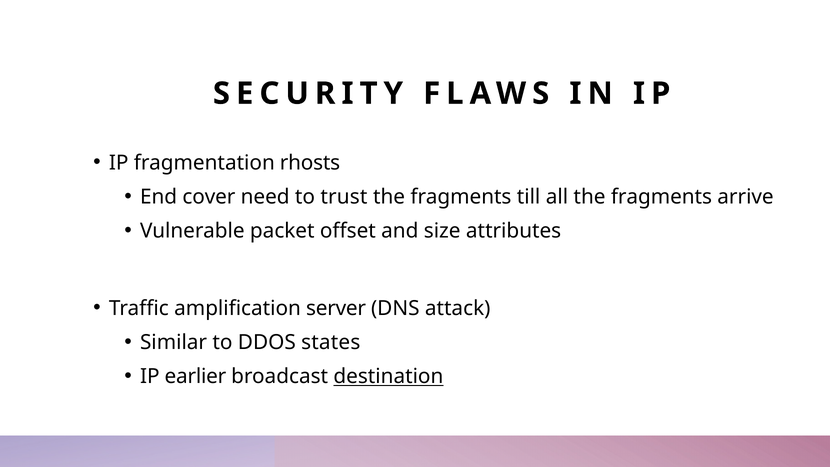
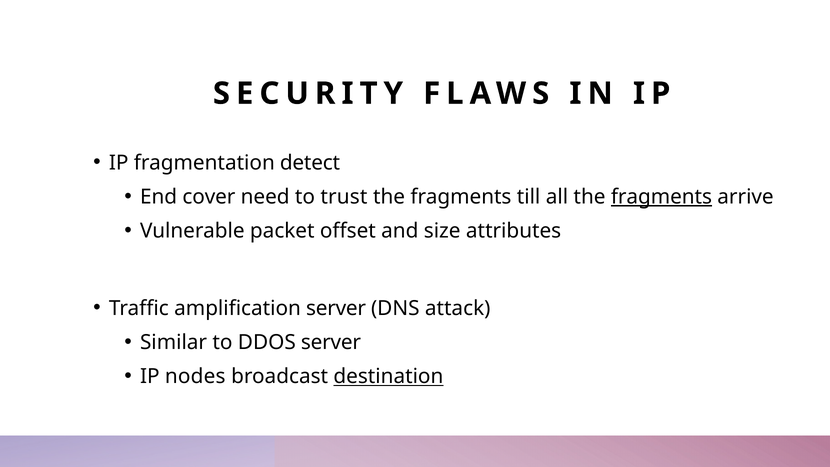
rhosts: rhosts -> detect (310, 163)
fragments underline: none -> present (661, 197)
DDOS states: states -> server (331, 342)
earlier: earlier -> nodes (195, 376)
